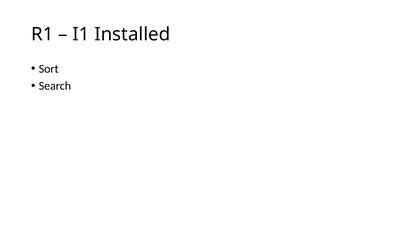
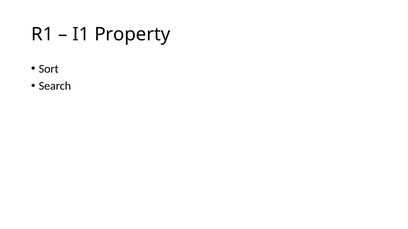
Installed: Installed -> Property (132, 34)
